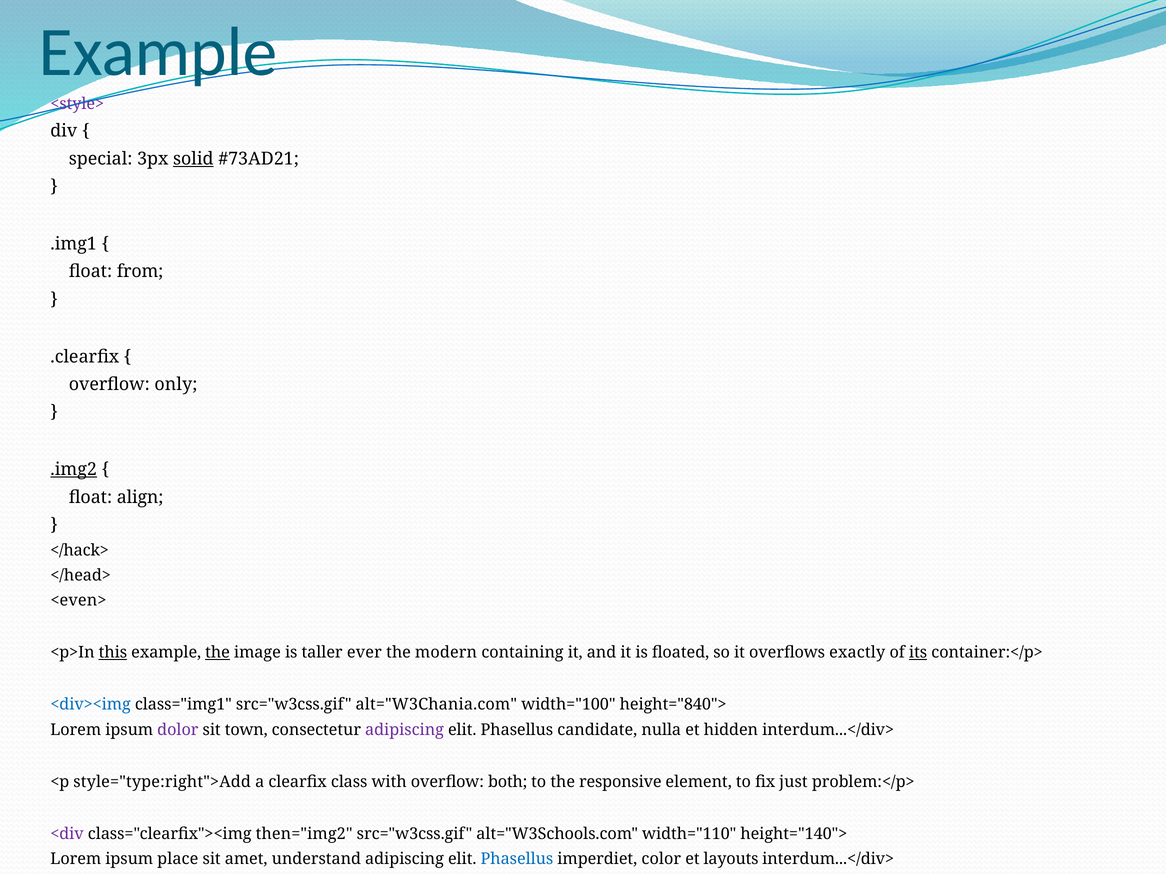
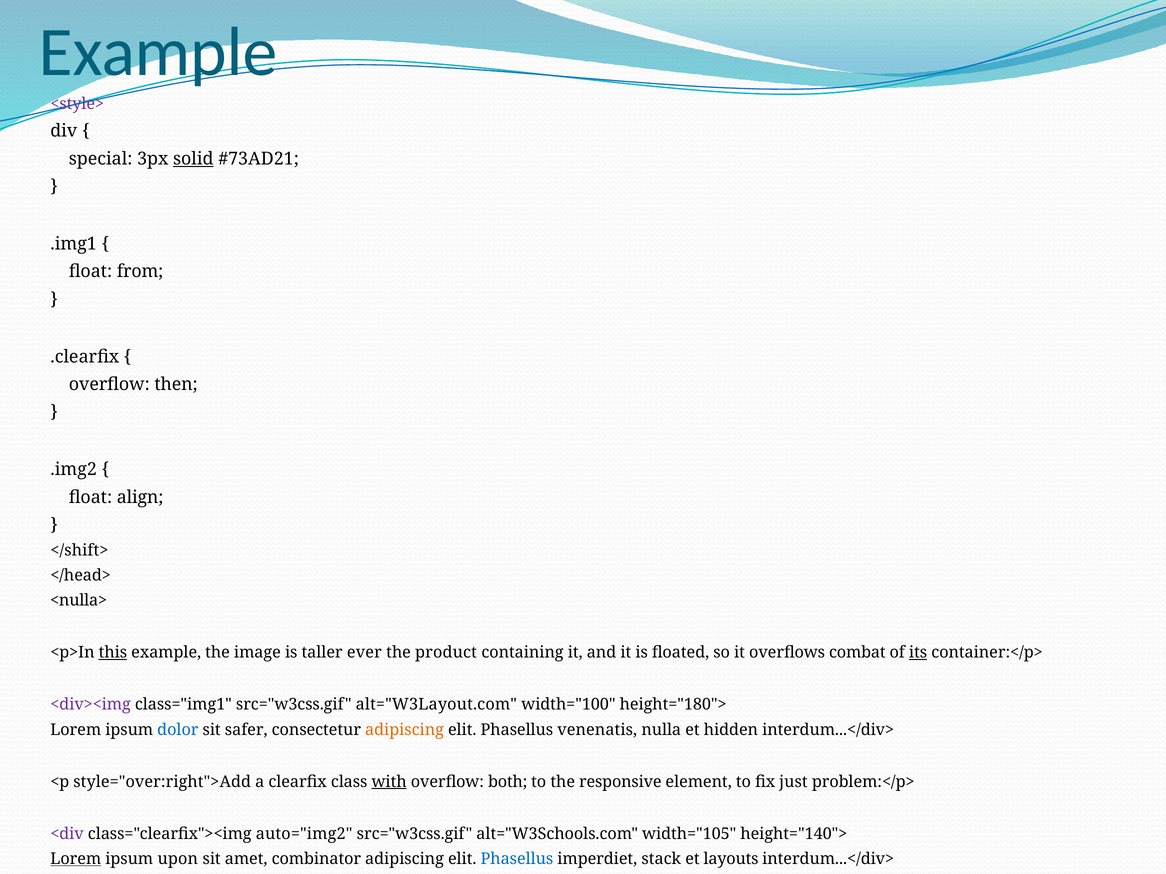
only: only -> then (176, 385)
.img2 underline: present -> none (74, 470)
</hack>: </hack> -> </shift> (79, 551)
<even>: <even> -> <nulla> (79, 601)
the underline: present -> none (218, 653)
modern: modern -> product (446, 653)
exactly: exactly -> combat (857, 653)
<div><img colour: blue -> purple (91, 705)
alt="W3Chania.com: alt="W3Chania.com -> alt="W3Layout.com (436, 705)
height="840">: height="840"> -> height="180"> (673, 705)
dolor colour: purple -> blue (178, 730)
town: town -> safer (246, 730)
adipiscing colour: purple -> orange (404, 730)
candidate: candidate -> venenatis (597, 730)
style="type:right">Add: style="type:right">Add -> style="over:right">Add (162, 782)
with underline: none -> present (389, 782)
then="img2: then="img2 -> auto="img2 (304, 834)
width="110: width="110 -> width="105 (689, 834)
Lorem underline: none -> present (76, 859)
place: place -> upon (178, 859)
understand: understand -> combinator (316, 859)
color: color -> stack (661, 859)
